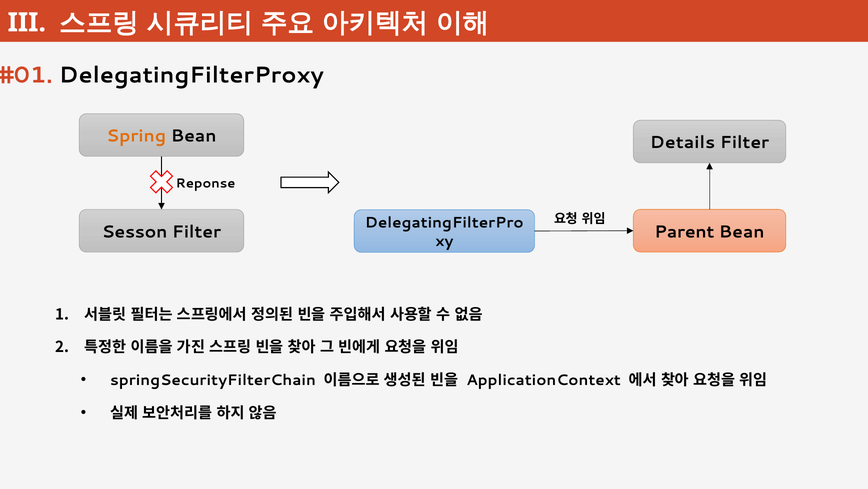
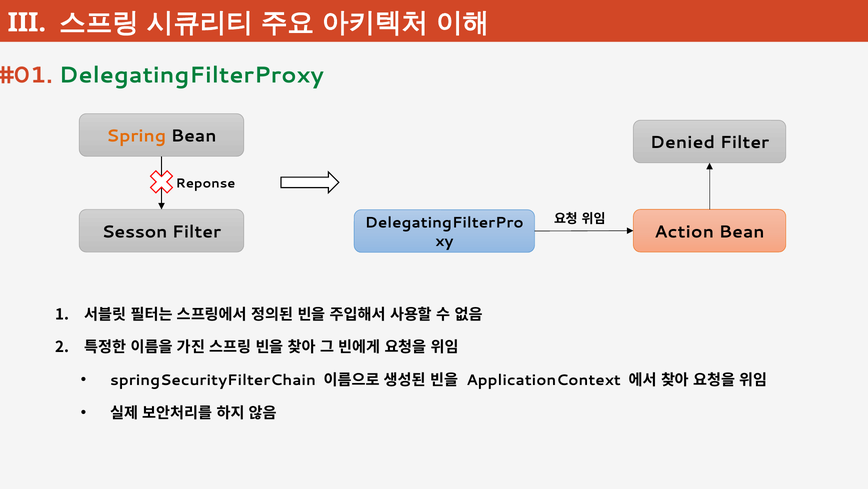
DelegatingFilterProxy colour: black -> green (191, 75)
Details: Details -> Denied (682, 142)
Parent: Parent -> Action (684, 232)
